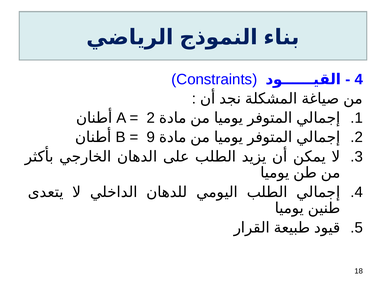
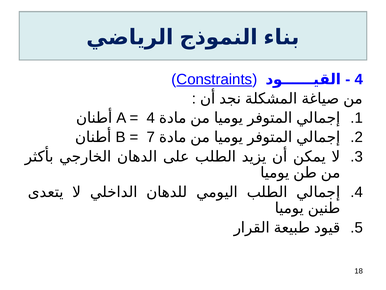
Constraints underline: none -> present (214, 79)
2: 2 -> 4 (151, 118)
9: 9 -> 7 (151, 137)
